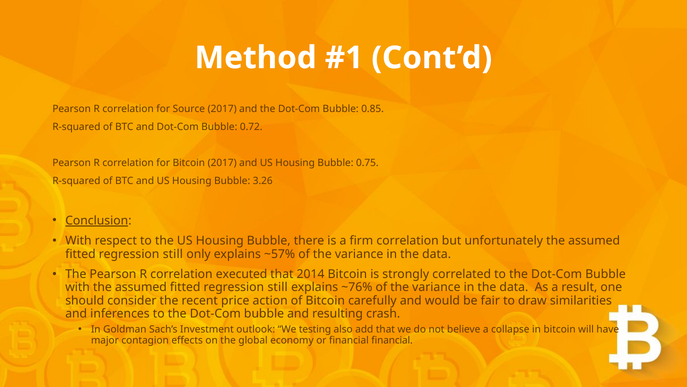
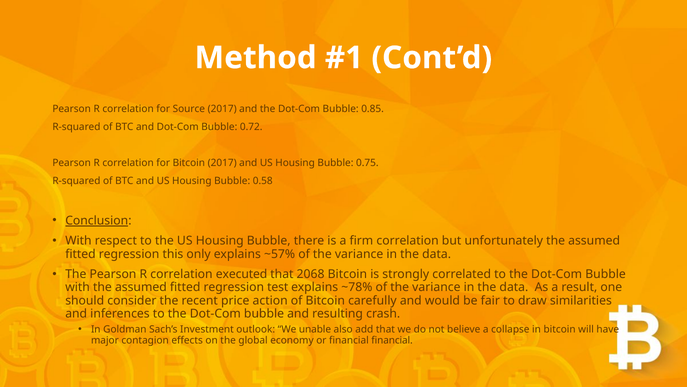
3.26: 3.26 -> 0.58 (263, 181)
still: still -> this (173, 254)
2014: 2014 -> 2068 (311, 274)
still: still -> test (278, 287)
~76%: ~76% -> ~78% (357, 287)
testing: testing -> unable (315, 329)
